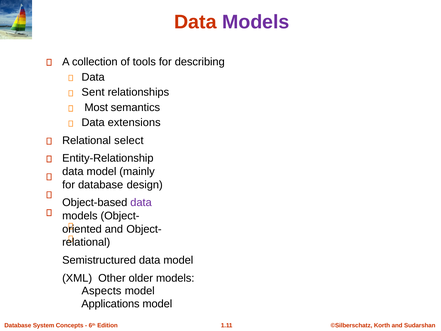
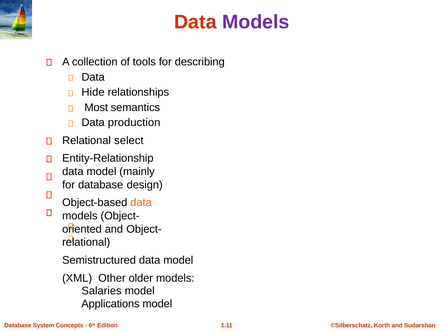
Sent: Sent -> Hide (93, 92)
extensions: extensions -> production (134, 122)
data colour: purple -> orange (141, 202)
Aspects: Aspects -> Salaries (102, 291)
